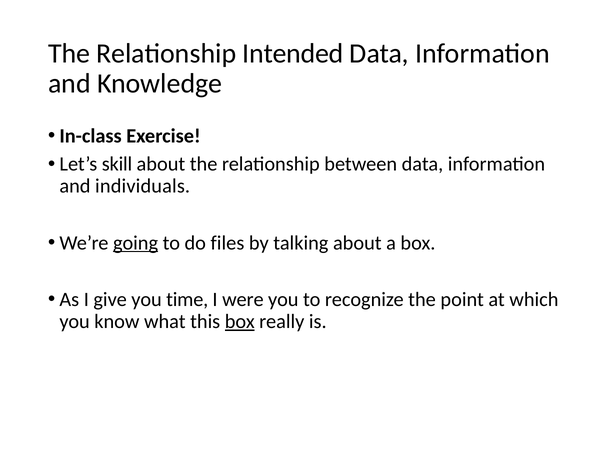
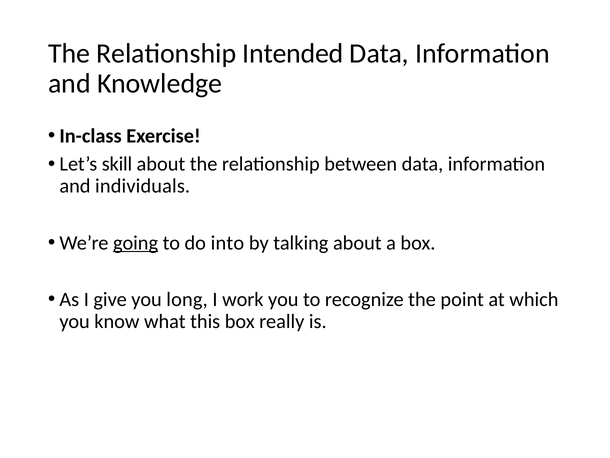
files: files -> into (227, 243)
time: time -> long (187, 299)
were: were -> work (243, 299)
box underline: present -> none (240, 321)
